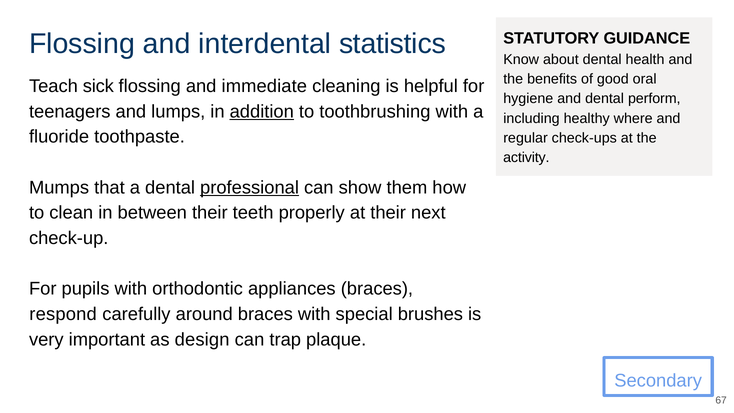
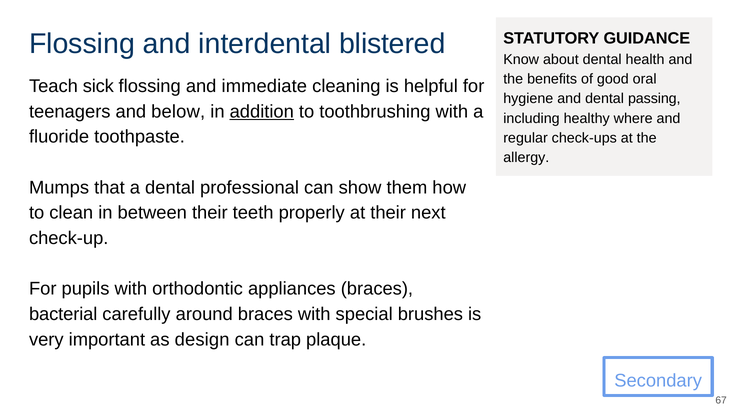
statistics: statistics -> blistered (392, 44)
perform: perform -> passing (654, 99)
lumps: lumps -> below (178, 112)
activity: activity -> allergy (526, 158)
professional underline: present -> none (250, 188)
respond: respond -> bacterial (63, 314)
